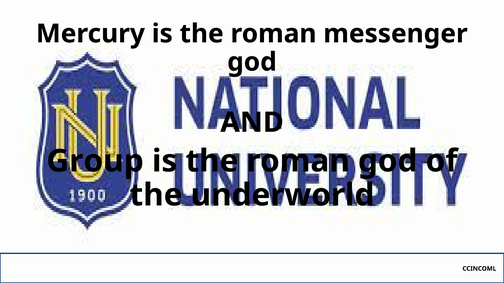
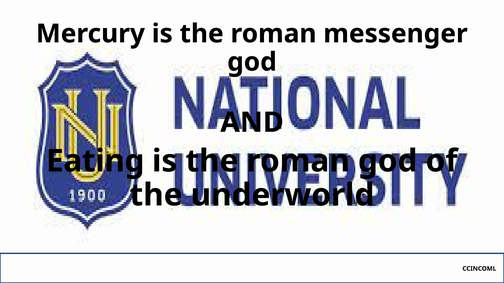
Group: Group -> Eating (95, 161)
